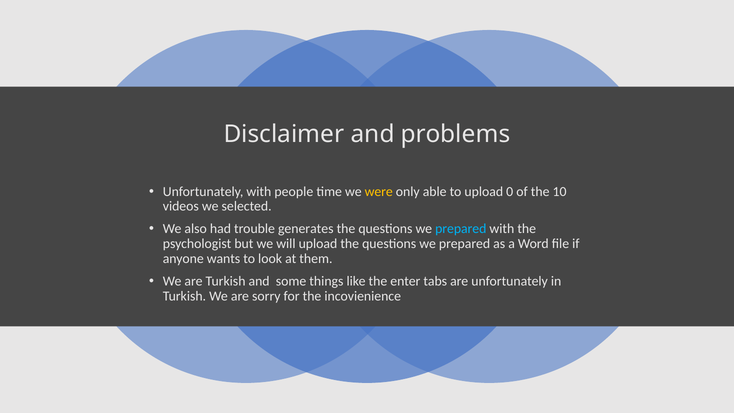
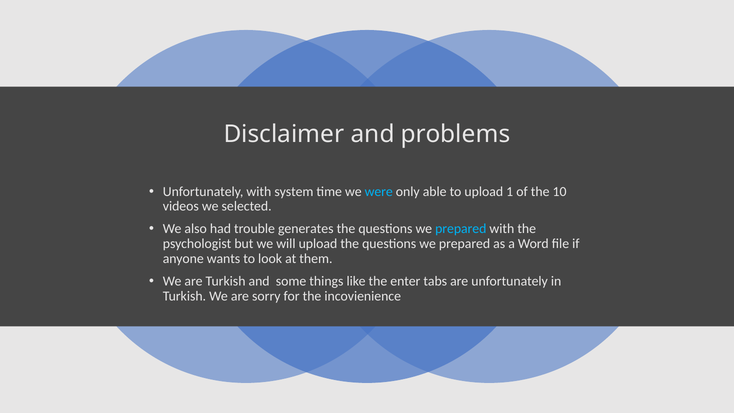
people: people -> system (294, 191)
were colour: yellow -> light blue (379, 191)
0: 0 -> 1 (510, 191)
